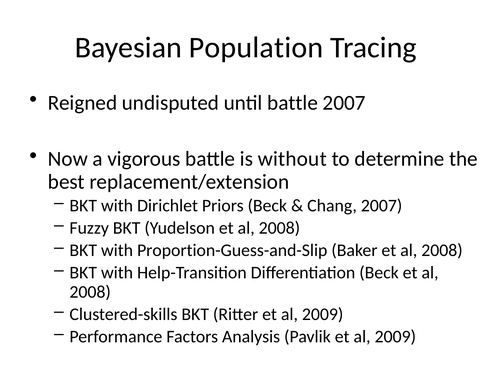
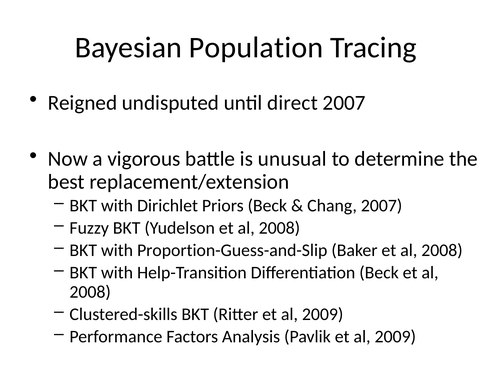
until battle: battle -> direct (293, 103)
without: without -> unusual (292, 159)
